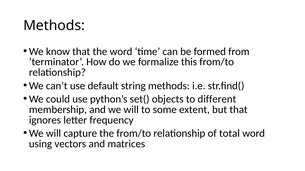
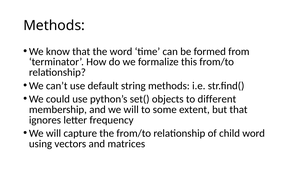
total: total -> child (230, 134)
